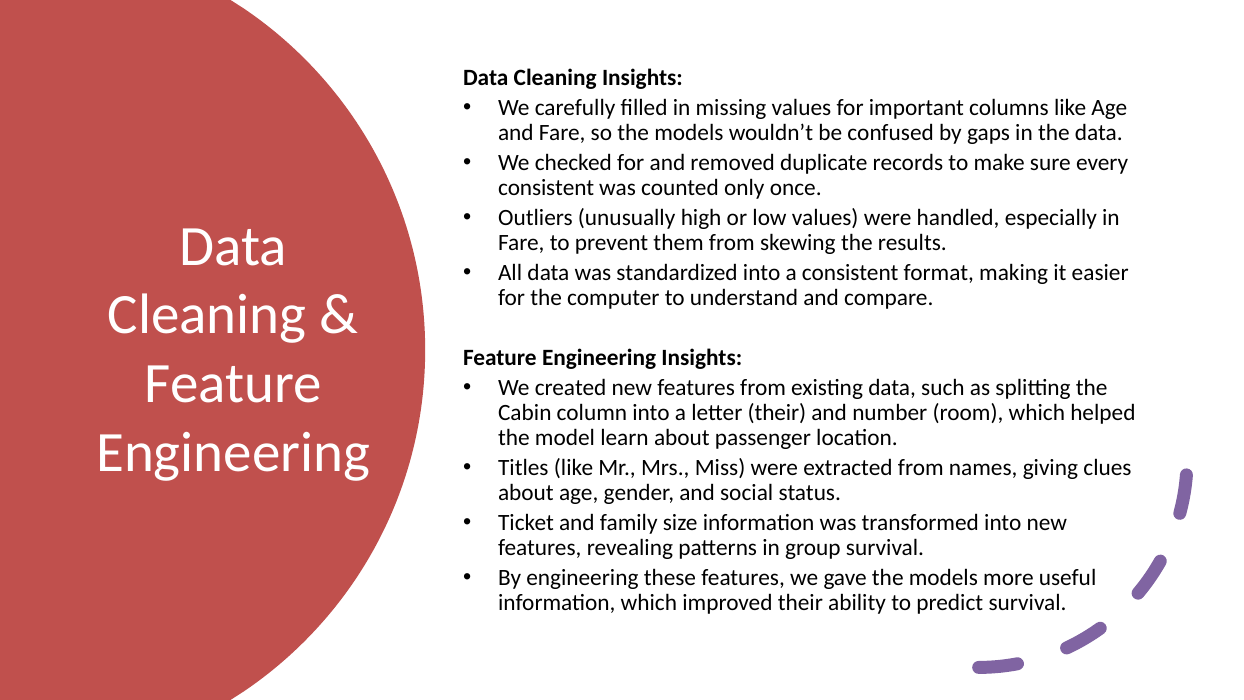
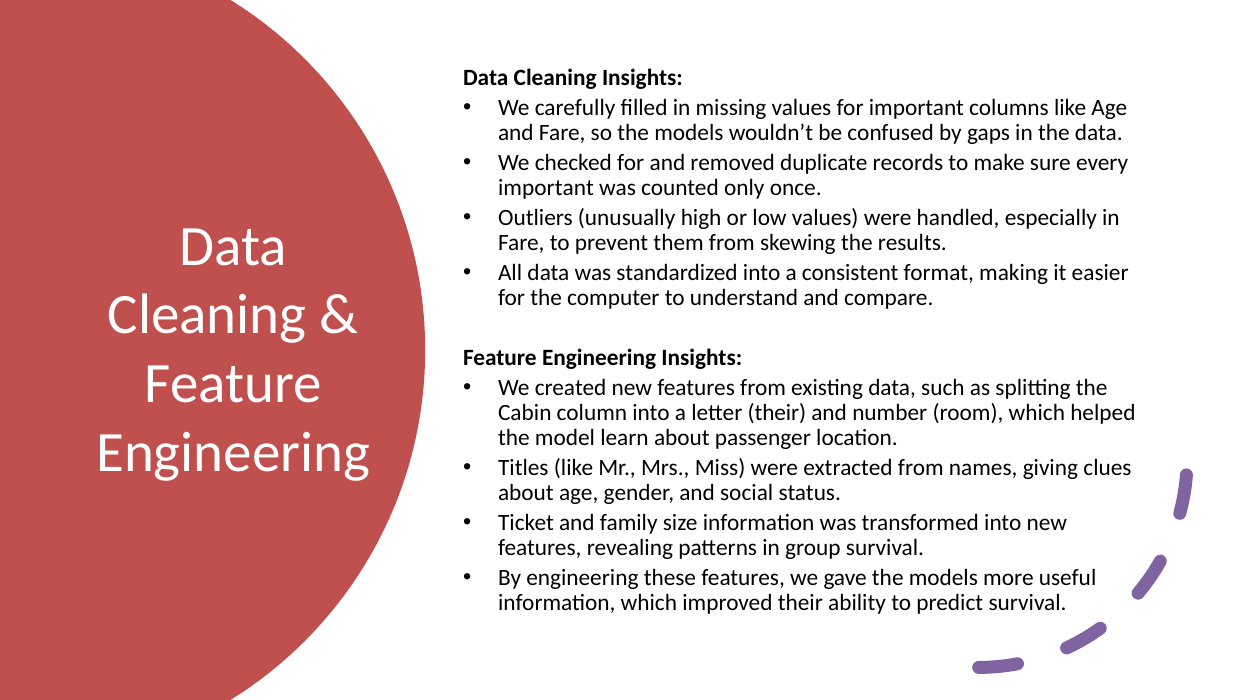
consistent: consistent -> important (546, 188)
